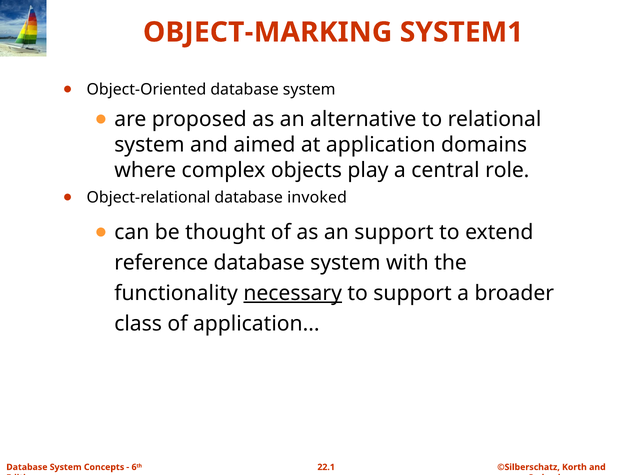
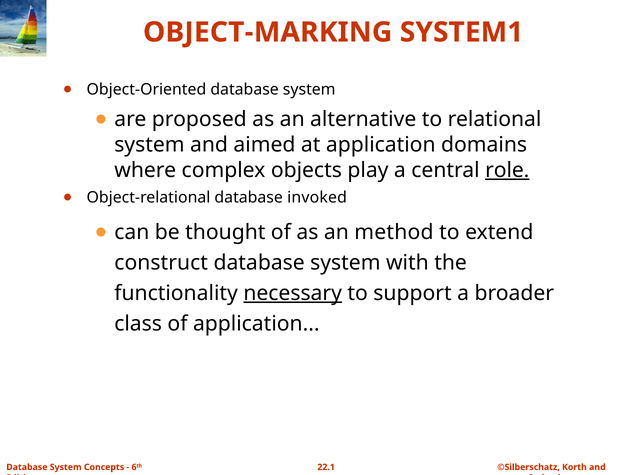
role underline: none -> present (507, 170)
an support: support -> method (394, 233)
reference: reference -> construct (161, 263)
